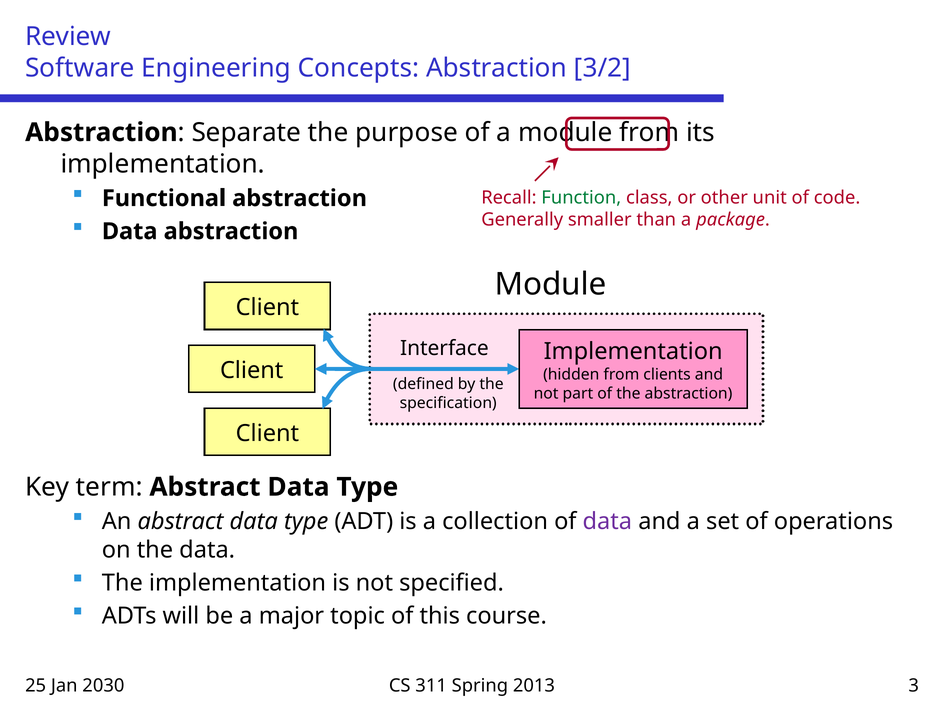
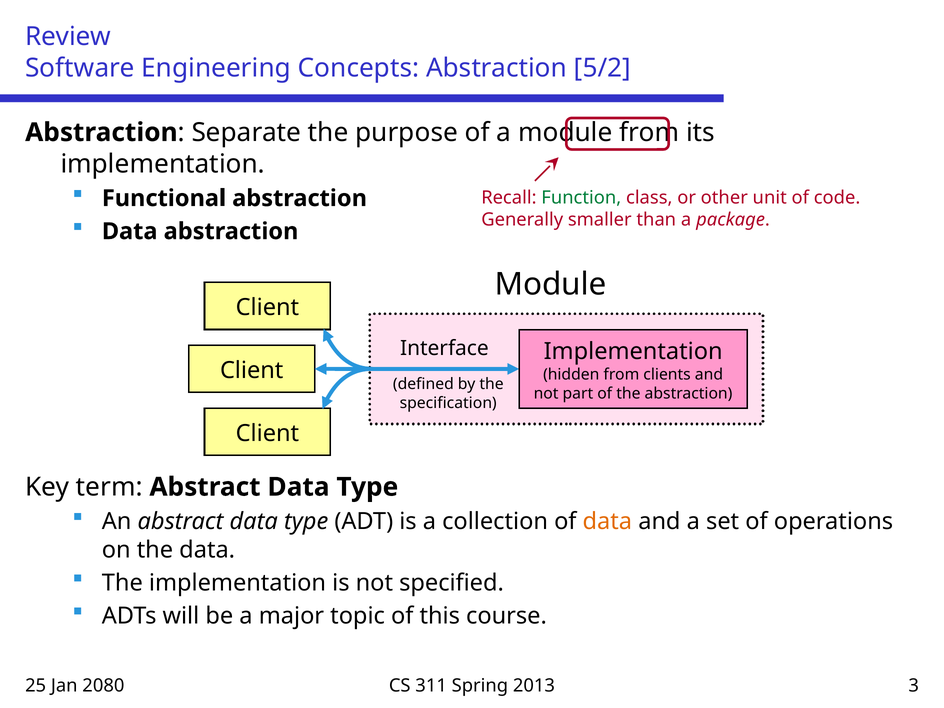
3/2: 3/2 -> 5/2 (602, 68)
data colour: purple -> orange (607, 521)
2030: 2030 -> 2080 (103, 686)
